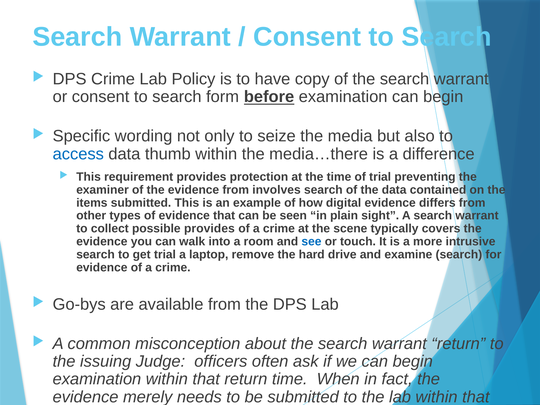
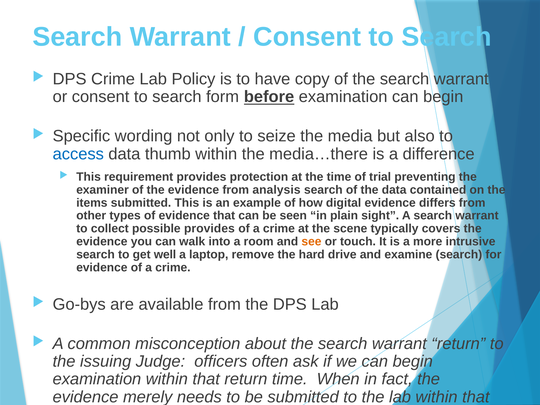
involves: involves -> analysis (276, 190)
see colour: blue -> orange (311, 242)
get trial: trial -> well (165, 255)
